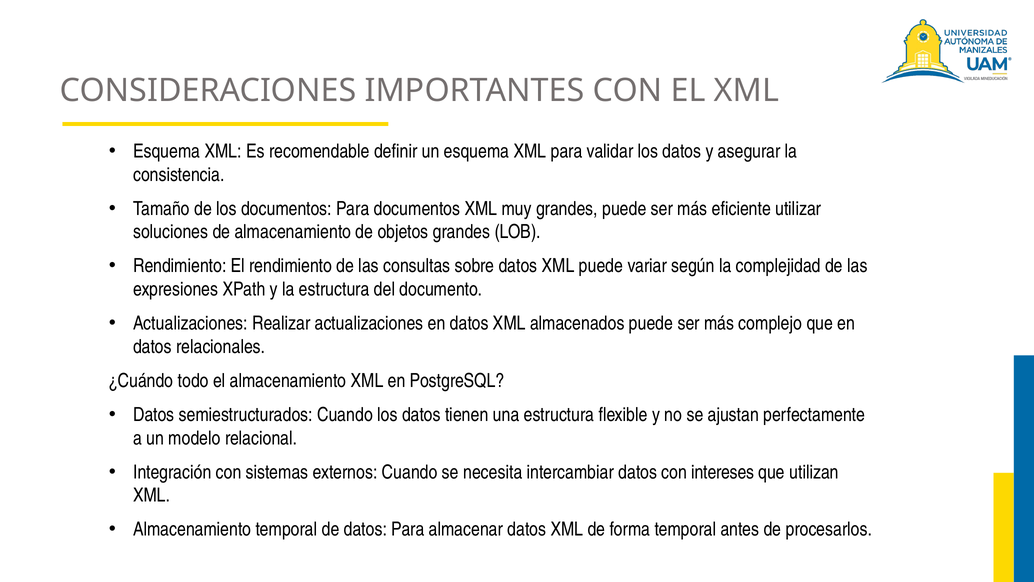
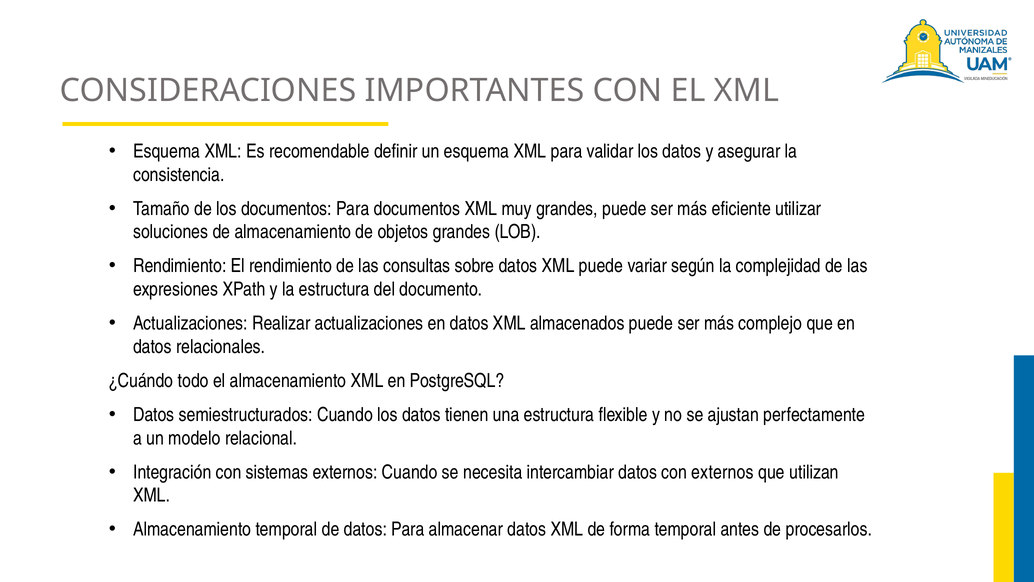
con intereses: intereses -> externos (723, 472)
